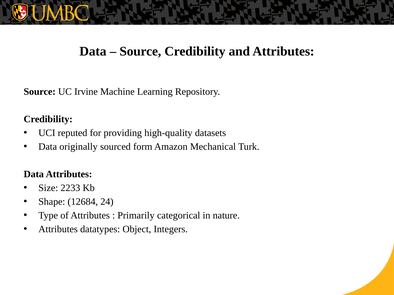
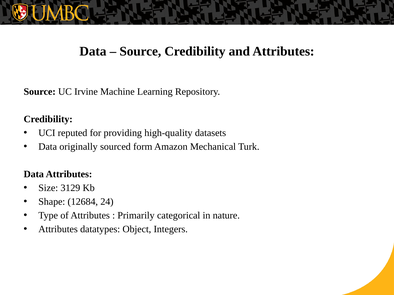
2233: 2233 -> 3129 (70, 188)
